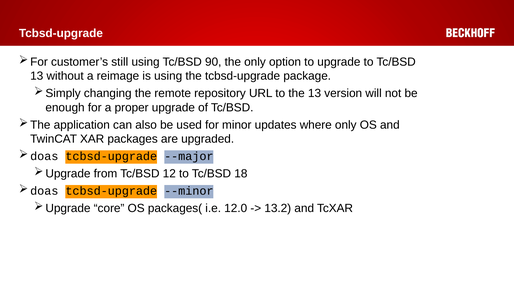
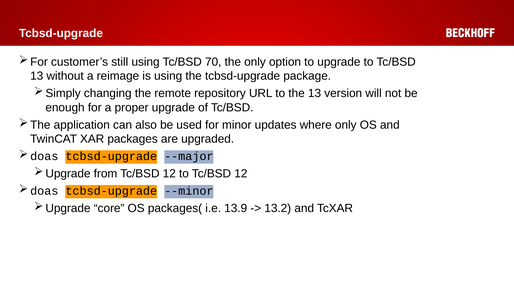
90: 90 -> 70 (213, 62)
to Tc/BSD 18: 18 -> 12 (241, 174)
12.0: 12.0 -> 13.9 (236, 208)
